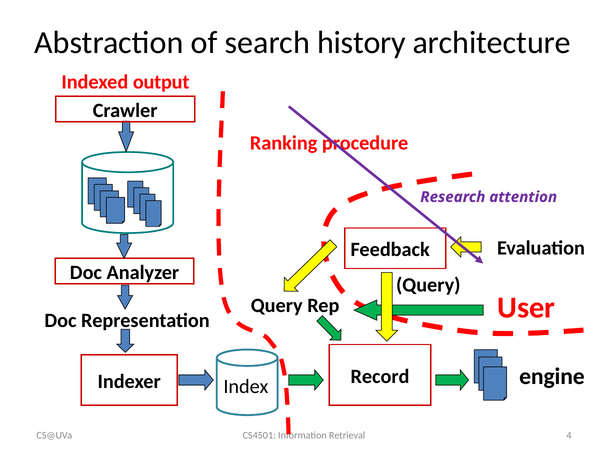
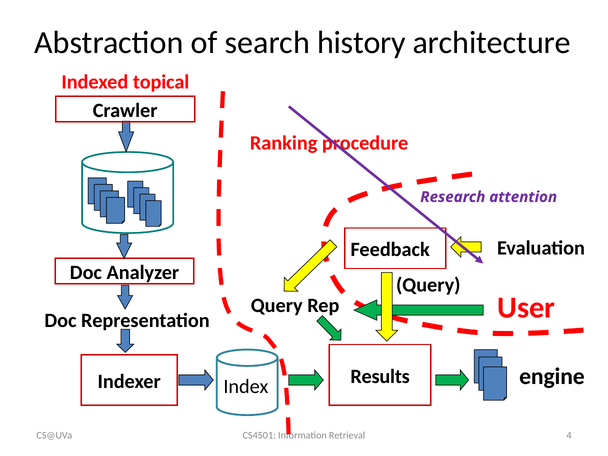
output: output -> topical (161, 82)
Record: Record -> Results (380, 376)
